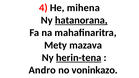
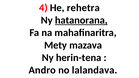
mihena: mihena -> rehetra (83, 8)
herin-tena underline: present -> none (79, 58)
voninkazo: voninkazo -> lalandava (95, 70)
